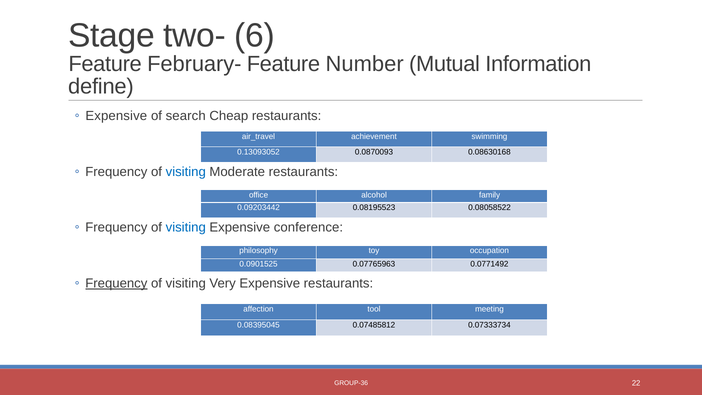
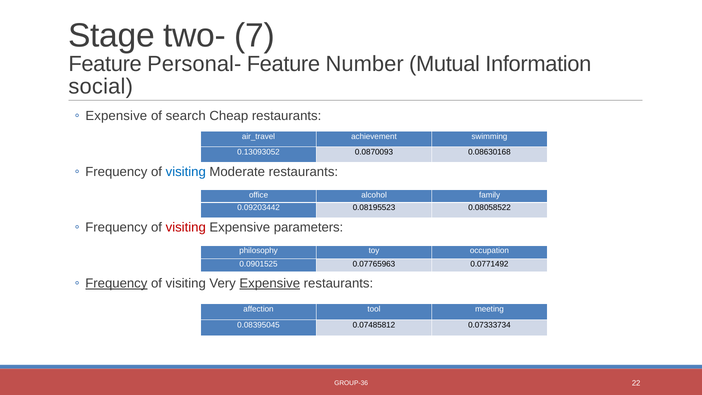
6: 6 -> 7 (255, 35)
February-: February- -> Personal- (194, 64)
define: define -> social (101, 86)
visiting colour: blue -> red (186, 228)
conference: conference -> parameters (309, 228)
Expensive underline: none -> present (270, 283)
